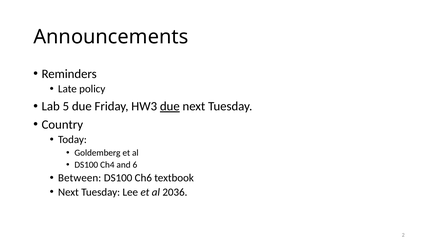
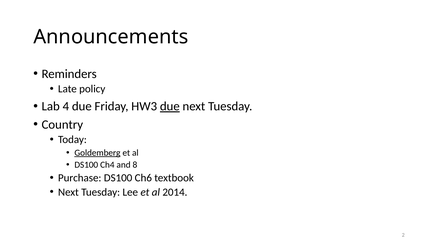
5: 5 -> 4 (66, 106)
Goldemberg underline: none -> present (97, 153)
6: 6 -> 8 (135, 165)
Between: Between -> Purchase (80, 178)
2036: 2036 -> 2014 (175, 192)
